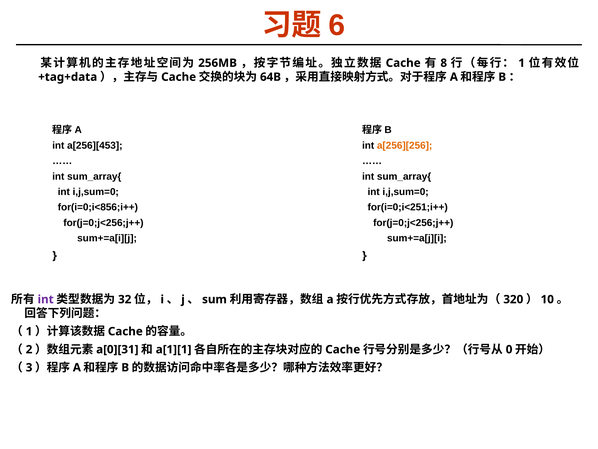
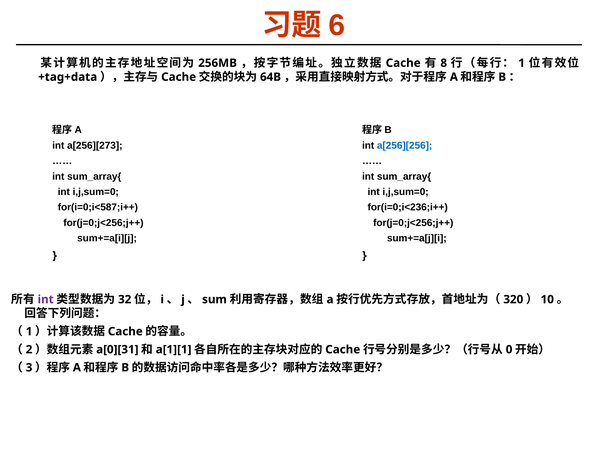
a[256][453: a[256][453 -> a[256][273 (95, 145)
a[256][256 colour: orange -> blue (405, 145)
for(i=0;i<856;i++: for(i=0;i<856;i++ -> for(i=0;i<587;i++ (98, 207)
for(i=0;i<251;i++: for(i=0;i<251;i++ -> for(i=0;i<236;i++ (408, 207)
